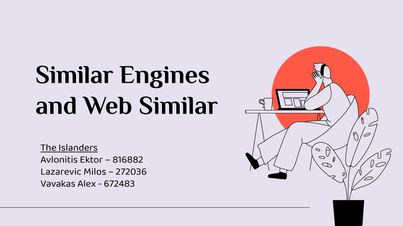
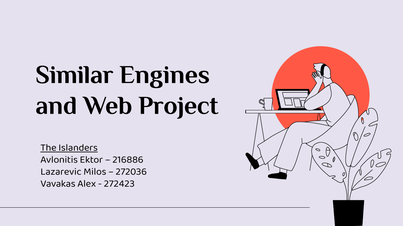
Web Similar: Similar -> Project (178, 106)
816882: 816882 -> 216886 (128, 160)
672483: 672483 -> 272423 (119, 184)
